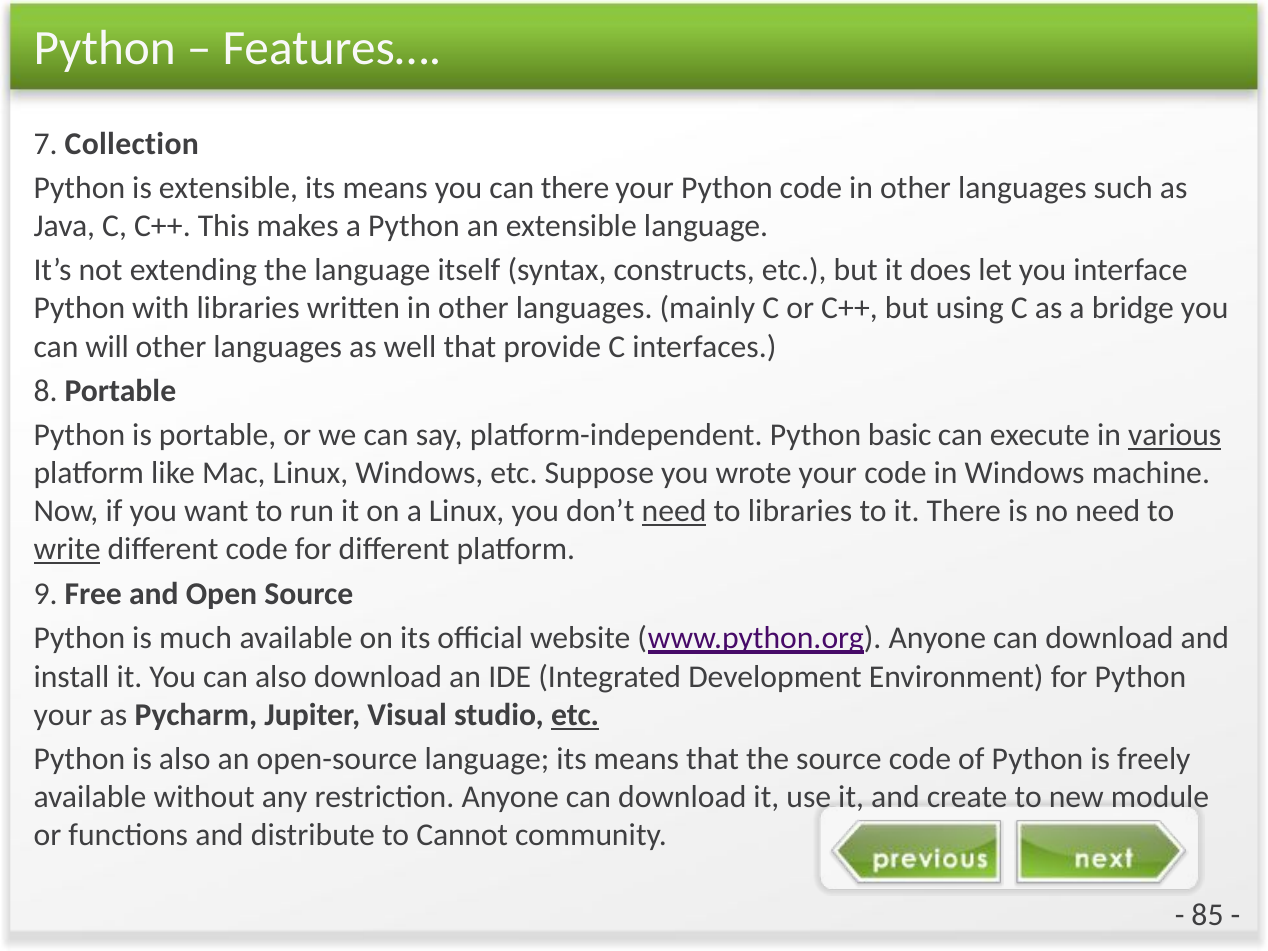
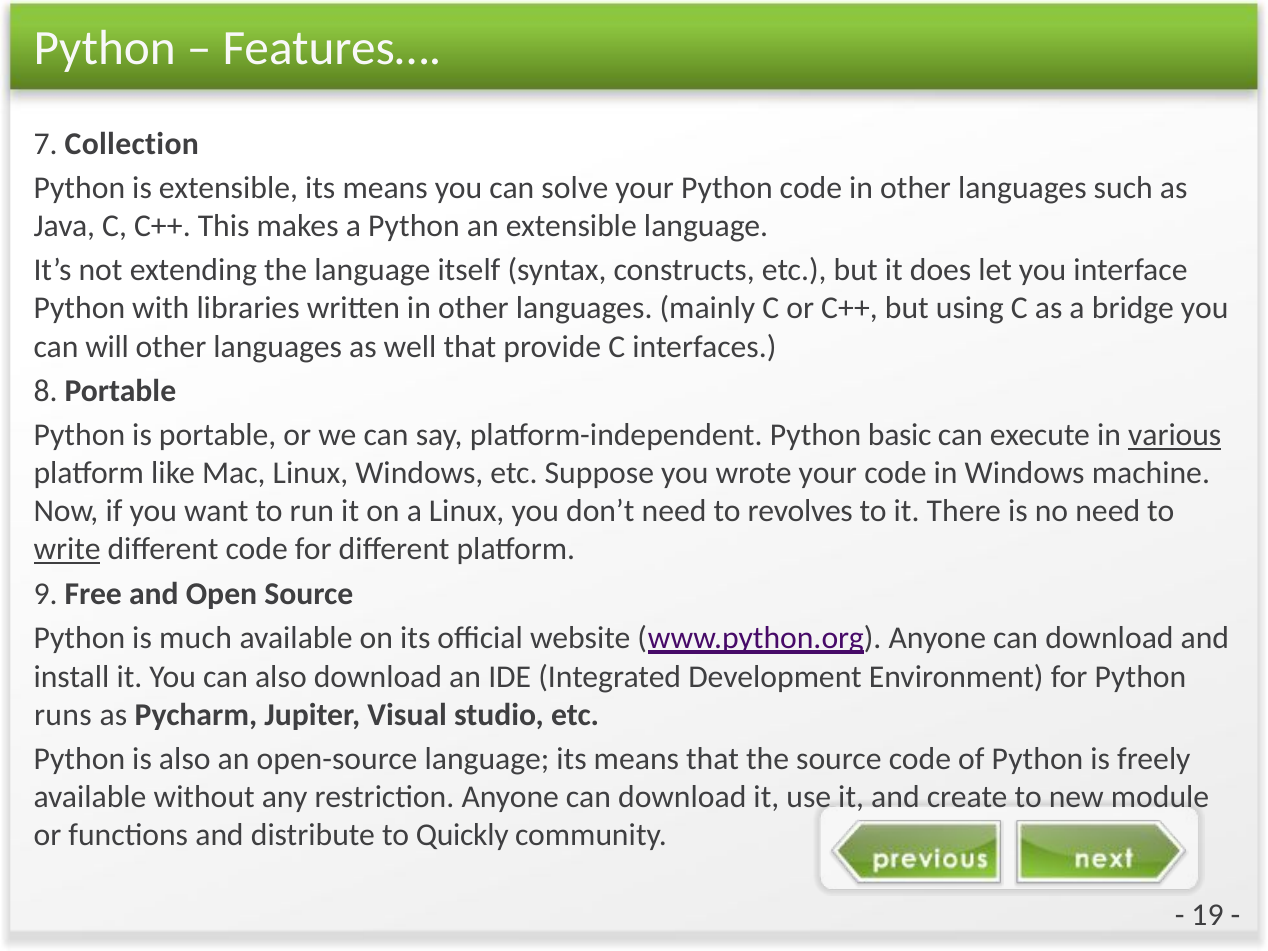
can there: there -> solve (575, 188)
need underline: present -> none (674, 511)
to libraries: libraries -> revolves (800, 511)
your: your -> runs (63, 715)
etc underline: present -> none (575, 715)
Cannot: Cannot -> Quickly (462, 835)
85: 85 -> 19 (1208, 915)
